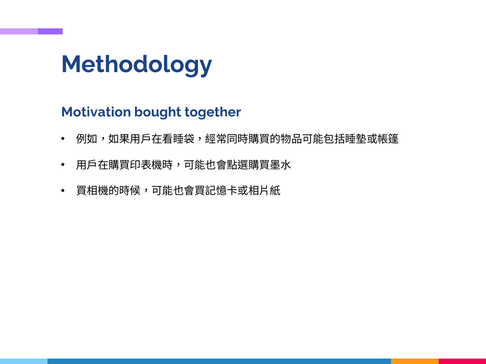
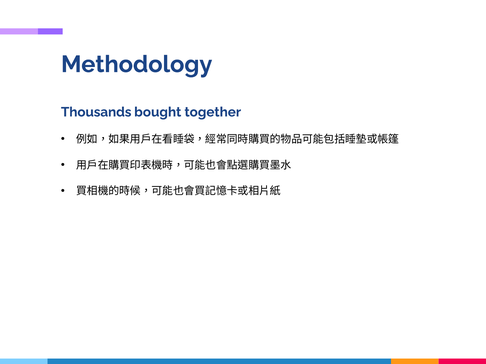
Motivation: Motivation -> Thousands (96, 112)
